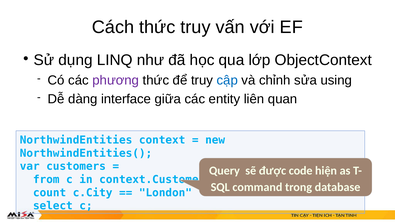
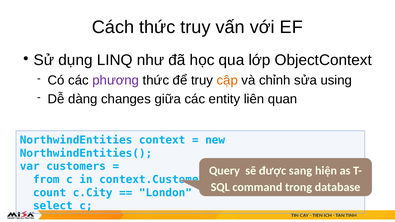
cập colour: blue -> orange (227, 80)
interface: interface -> changes (126, 99)
code: code -> sang (301, 171)
